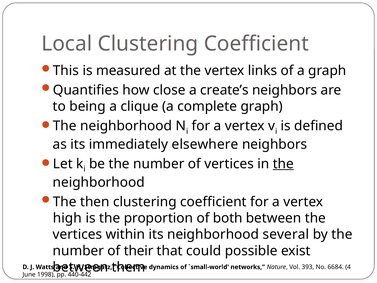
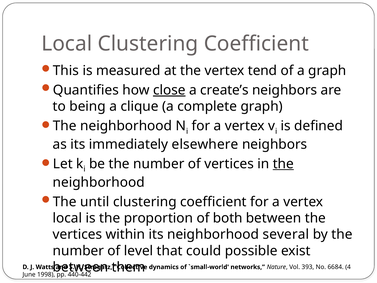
links: links -> tend (263, 71)
close underline: none -> present (169, 90)
then: then -> until (95, 202)
high: high -> local (67, 218)
their: their -> level (139, 251)
